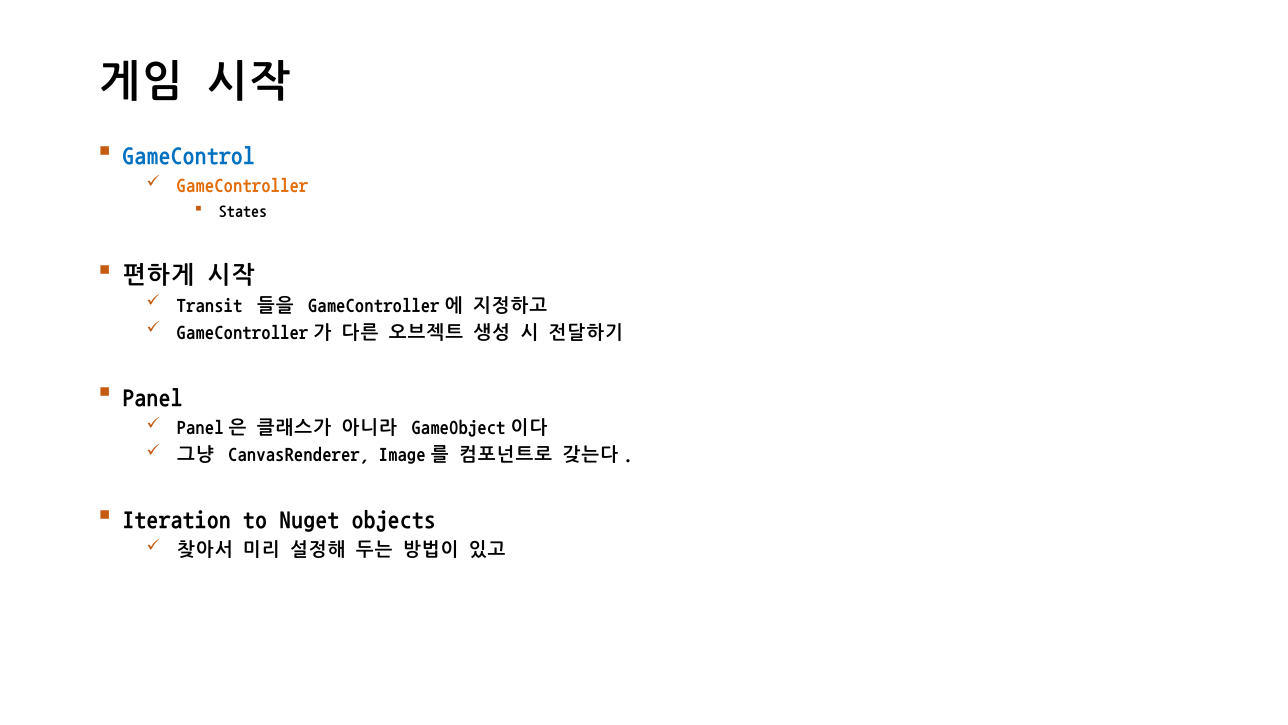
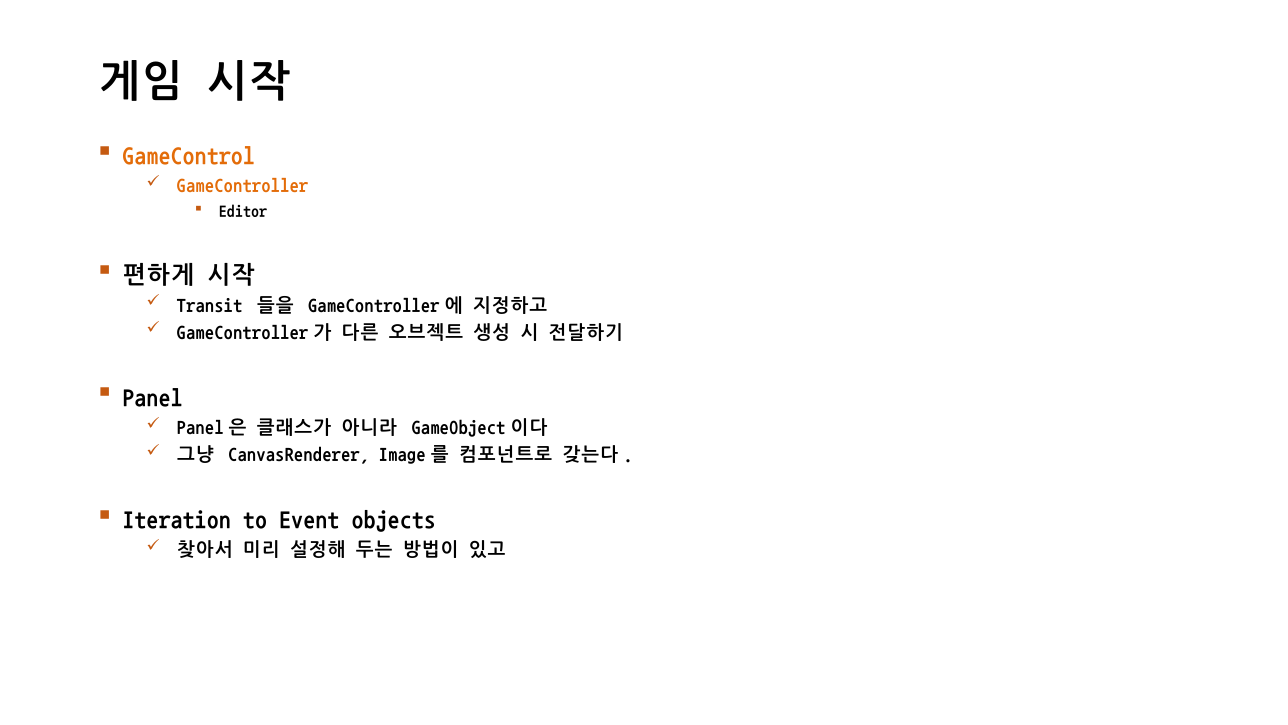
GameControl colour: blue -> orange (189, 155)
States: States -> Editor (243, 211)
Nuget: Nuget -> Event (309, 519)
